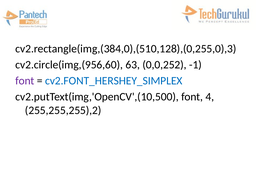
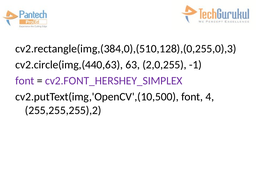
cv2.circle(img,(956,60: cv2.circle(img,(956,60 -> cv2.circle(img,(440,63 (69, 65)
0,0,252: 0,0,252 -> 2,0,255 (165, 65)
cv2.FONT_HERSHEY_SIMPLEX colour: blue -> purple (114, 81)
